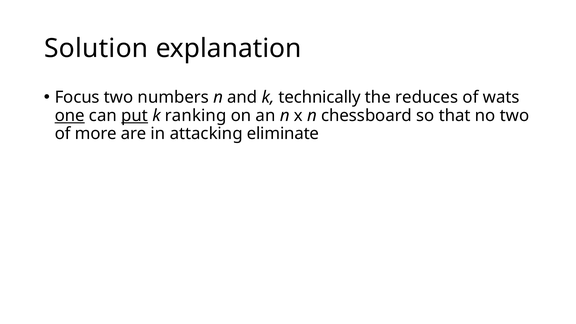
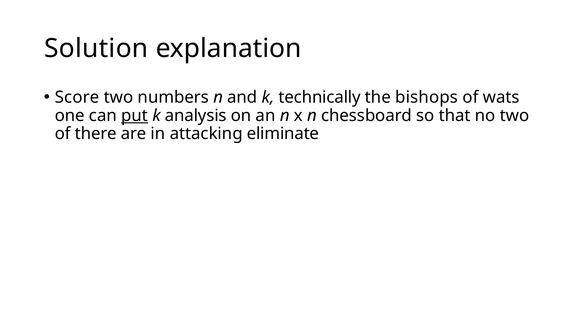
Focus: Focus -> Score (77, 97)
reduces: reduces -> bishops (427, 97)
one underline: present -> none (70, 115)
ranking: ranking -> analysis (196, 115)
more: more -> there (96, 134)
